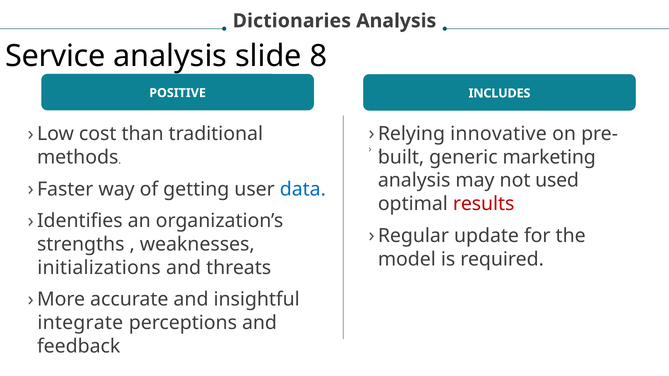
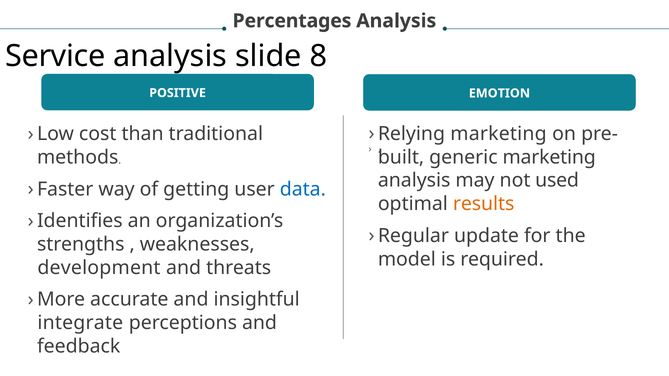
Dictionaries: Dictionaries -> Percentages (292, 21)
INCLUDES: INCLUDES -> EMOTION (499, 93)
innovative: innovative -> marketing (499, 134)
results colour: red -> orange (484, 204)
initializations: initializations -> development (99, 268)
